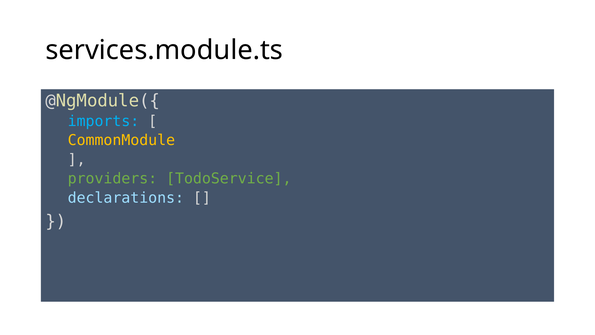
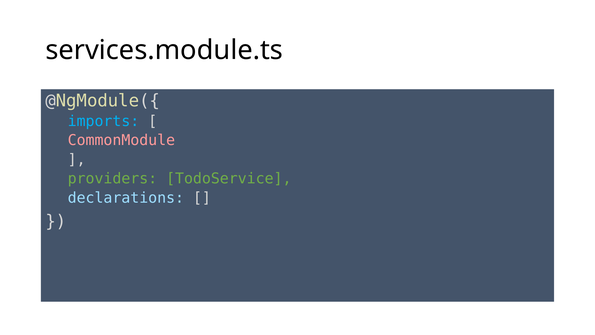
CommonModule colour: yellow -> pink (121, 140)
